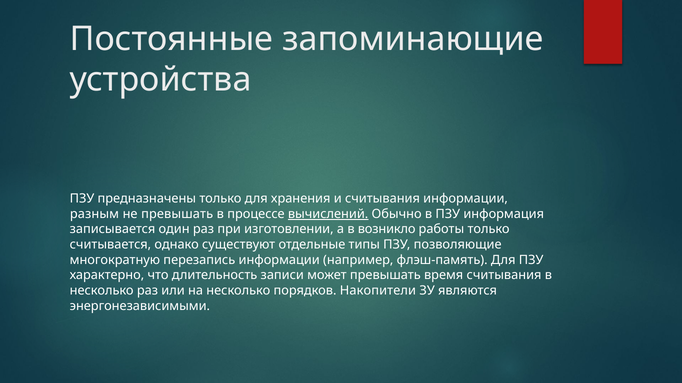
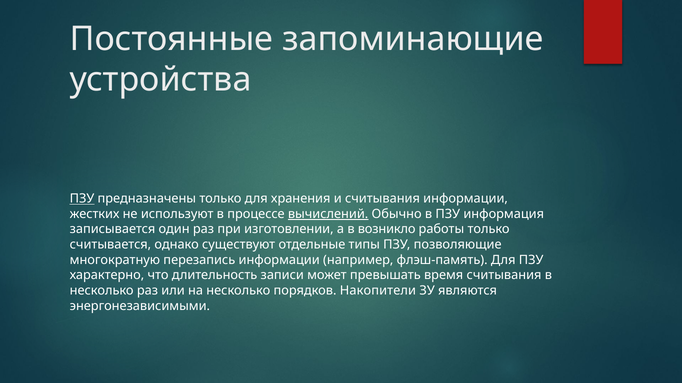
ПЗУ underline: none -> present (82, 199)
разным: разным -> жестких (95, 214)
не превышать: превышать -> используют (177, 214)
